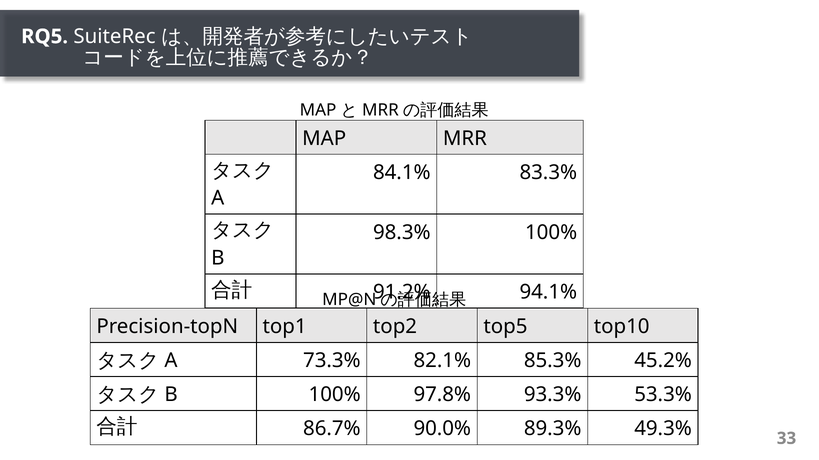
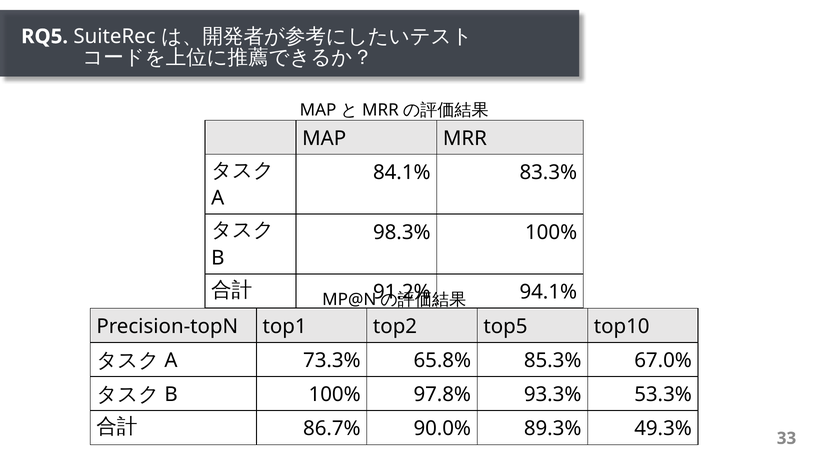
82.1%: 82.1% -> 65.8% (442, 361)
45.2%: 45.2% -> 67.0% (663, 361)
